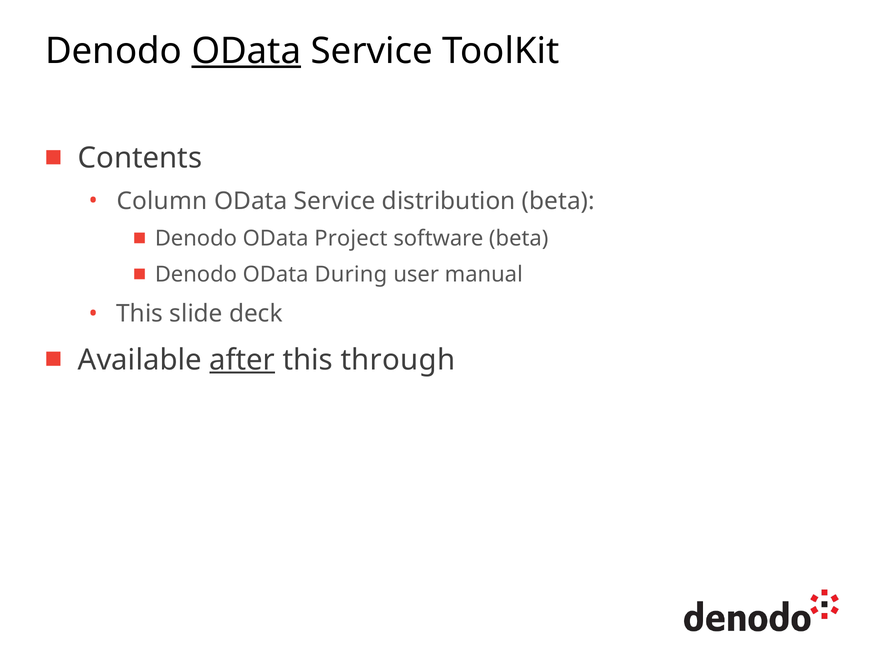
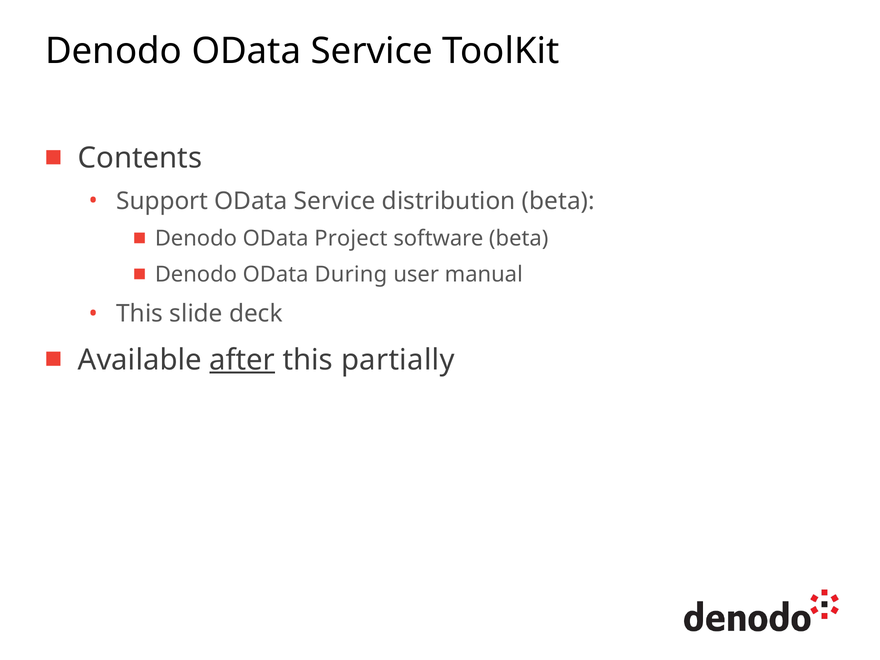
OData underline: present -> none (246, 51)
Column: Column -> Support (162, 201)
through: through -> partially (398, 360)
